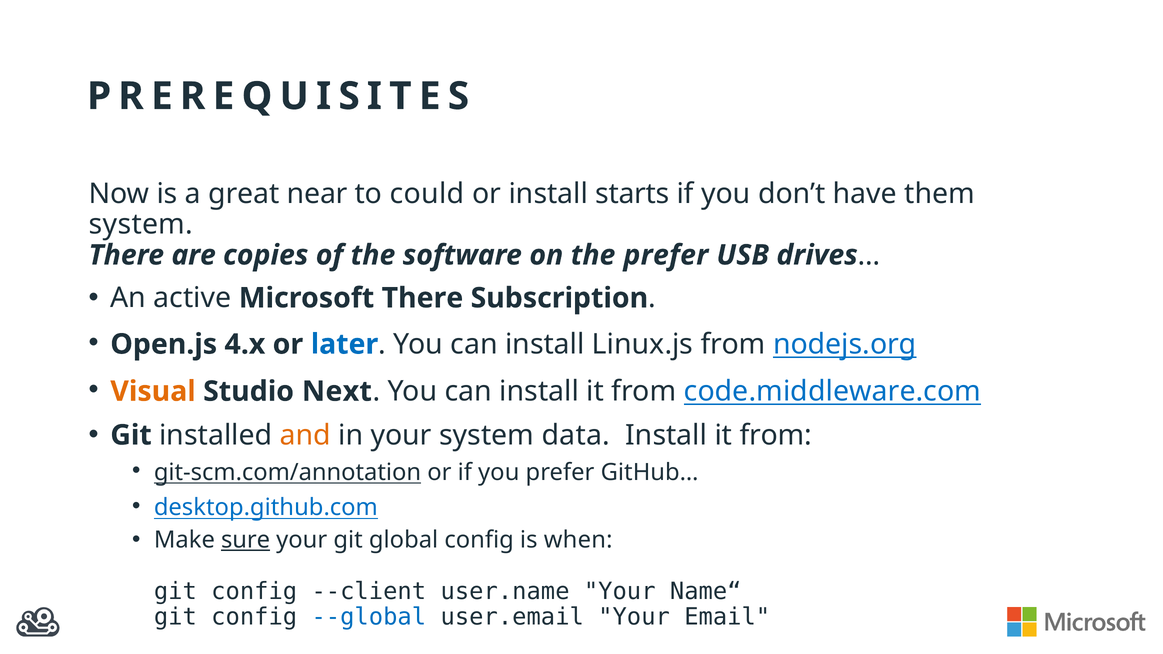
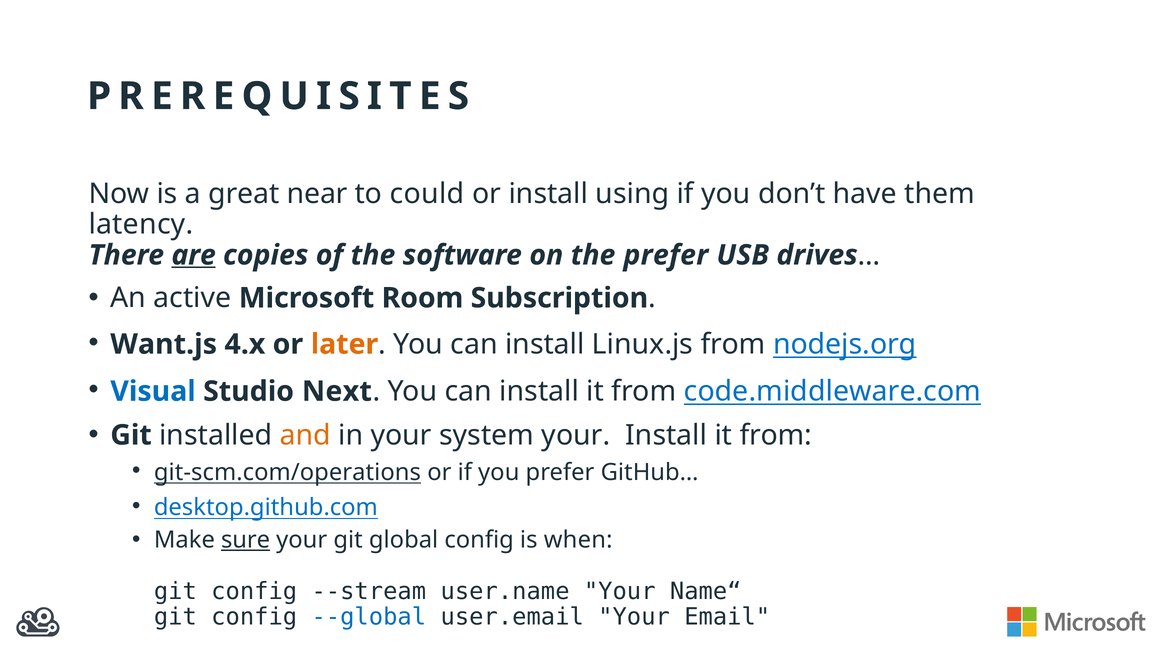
starts: starts -> using (632, 194)
system: system -> latency (141, 224)
are underline: none -> present (194, 255)
Microsoft There: There -> Room (423, 298)
Open.js: Open.js -> Want.js (164, 344)
later colour: blue -> orange (344, 344)
Visual colour: orange -> blue (153, 391)
system data: data -> your (576, 435)
git-scm.com/annotation: git-scm.com/annotation -> git-scm.com/operations (287, 472)
--client: --client -> --stream (369, 591)
